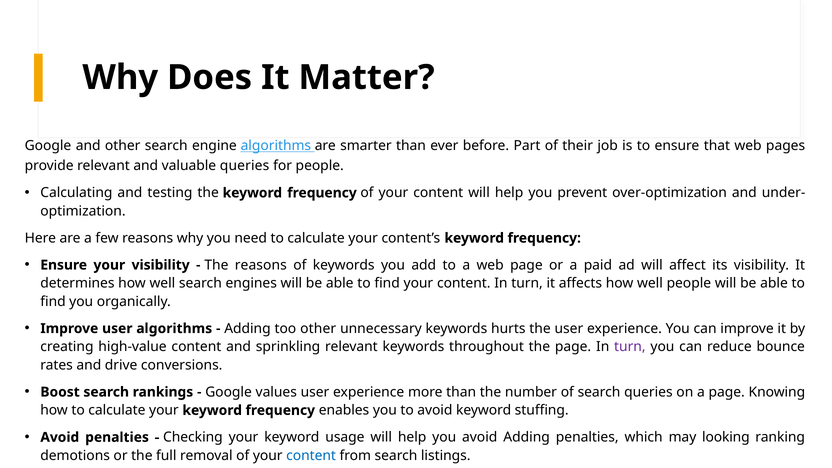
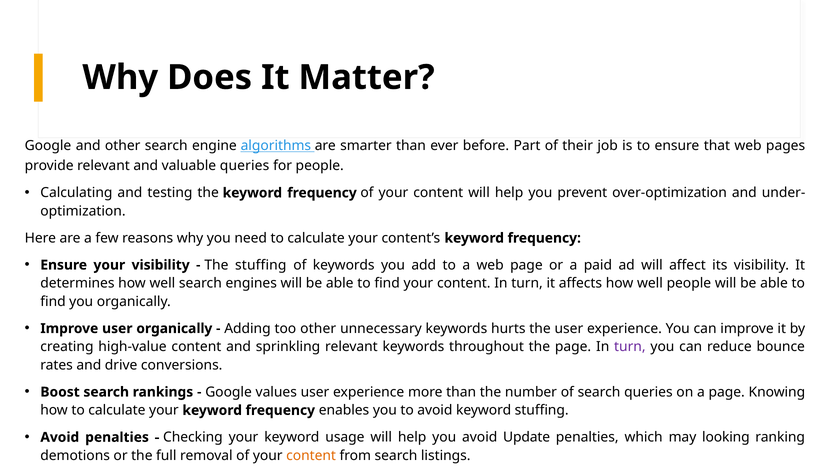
The reasons: reasons -> stuffing (261, 265)
user algorithms: algorithms -> organically (174, 329)
avoid Adding: Adding -> Update (527, 437)
content colour: blue -> orange (311, 456)
